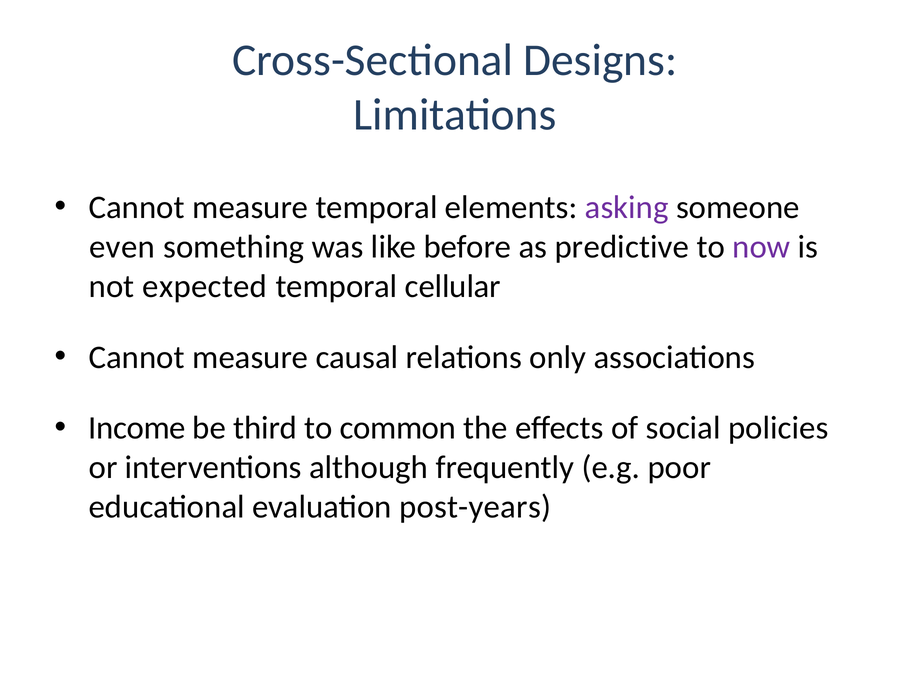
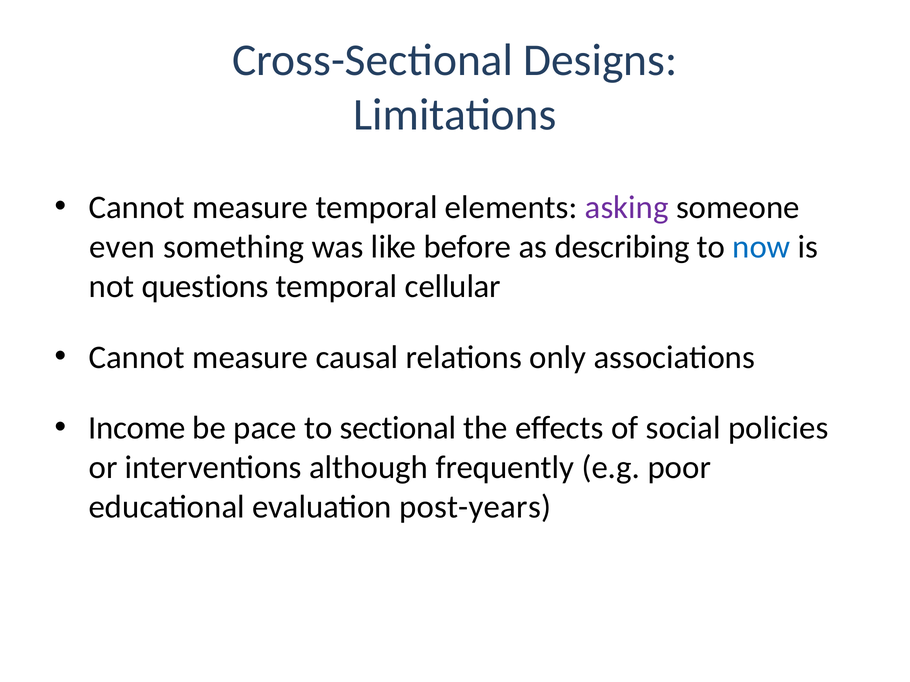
predictive: predictive -> describing (622, 247)
now colour: purple -> blue (761, 247)
expected: expected -> questions (205, 287)
third: third -> pace (265, 428)
common: common -> sectional (398, 428)
